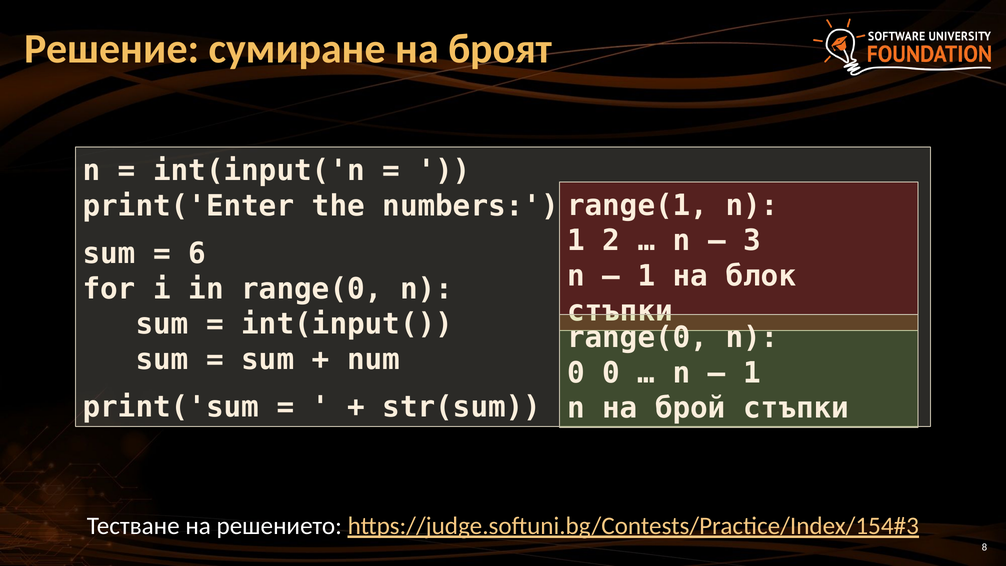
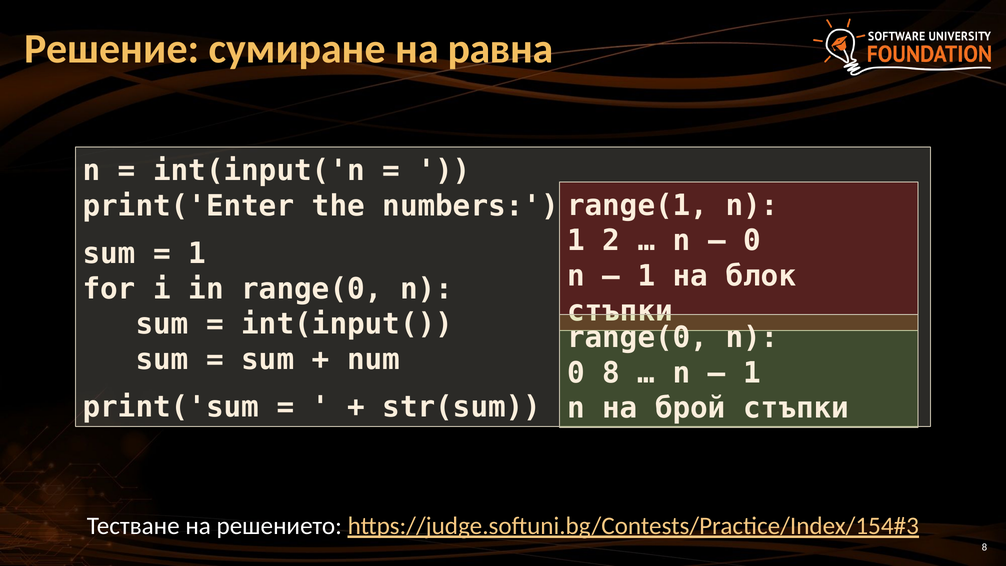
броят: броят -> равна (500, 49)
3: 3 -> 0 (752, 241)
6: 6 -> 1 (197, 254)
0 0: 0 -> 8 (611, 373)
